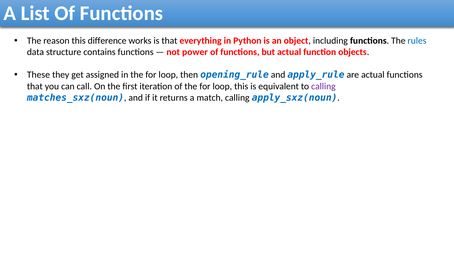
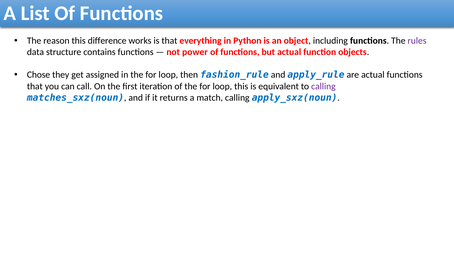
rules colour: blue -> purple (417, 41)
These: These -> Chose (39, 75)
opening_rule: opening_rule -> fashion_rule (235, 75)
